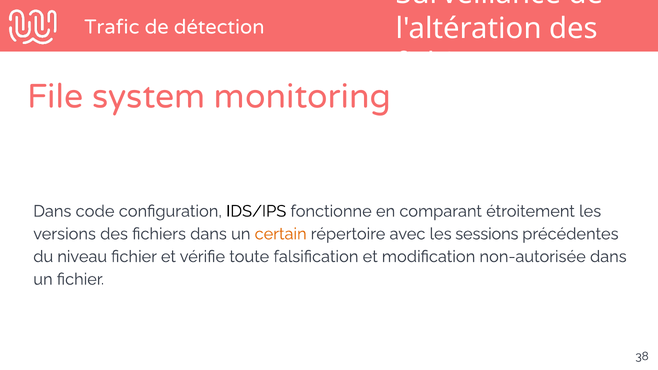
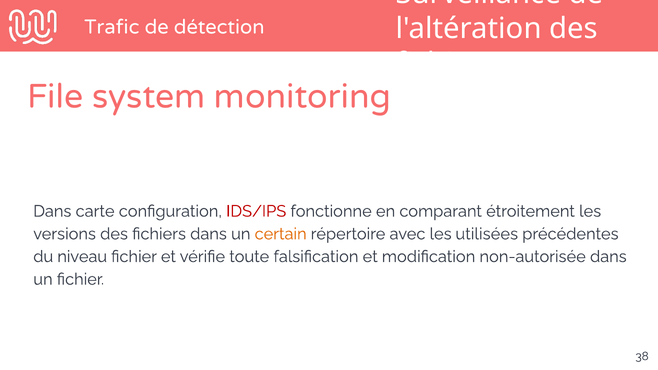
code: code -> carte (95, 211)
IDS/IPS colour: black -> red (256, 211)
sessions: sessions -> utilisées (487, 234)
